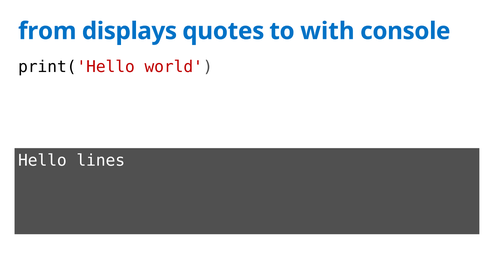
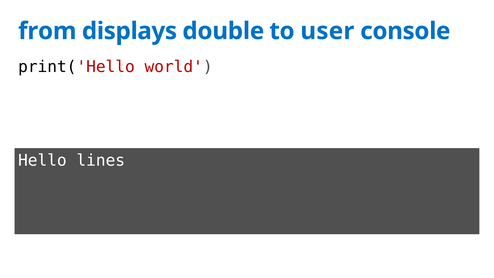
quotes: quotes -> double (223, 31)
with: with -> user (327, 31)
